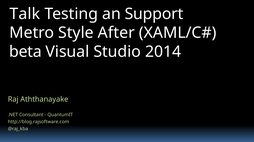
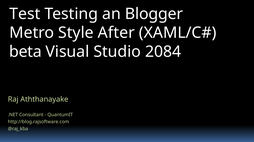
Talk: Talk -> Test (25, 14)
Support: Support -> Blogger (154, 14)
2014: 2014 -> 2084 (163, 52)
